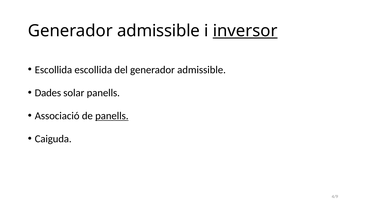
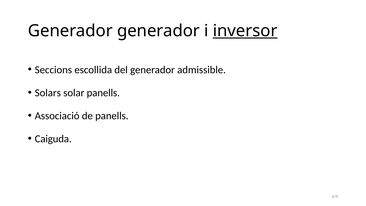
admissible: admissible -> generador (158, 31)
Escollida: Escollida -> Seccions (53, 70)
Dades: Dades -> Solars (48, 93)
panells underline: present -> none (112, 116)
